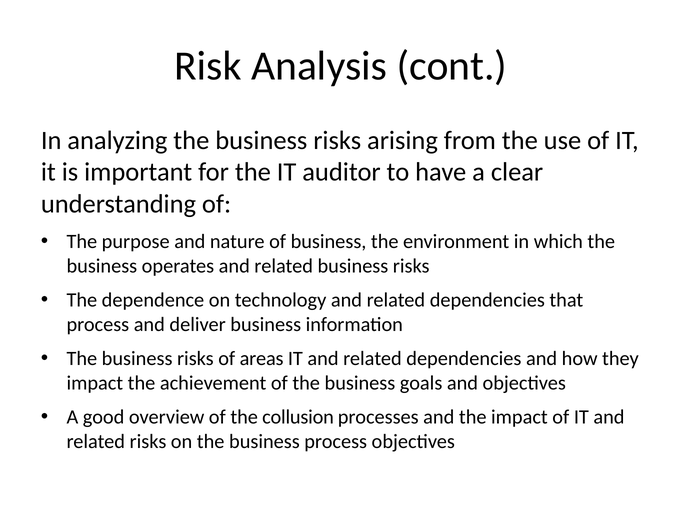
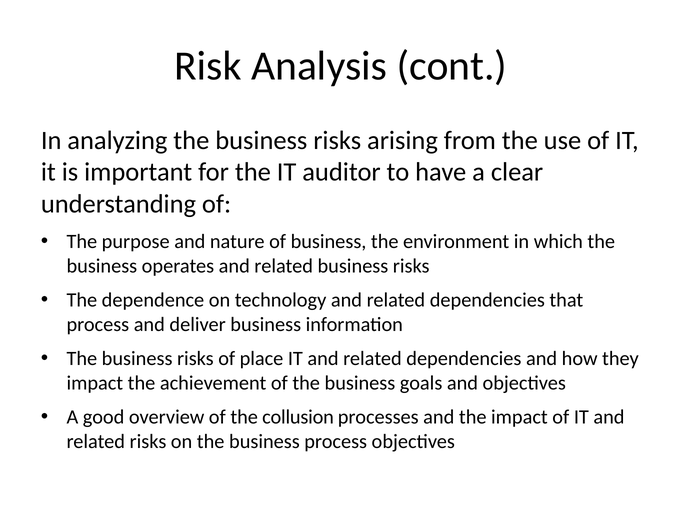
areas: areas -> place (262, 359)
